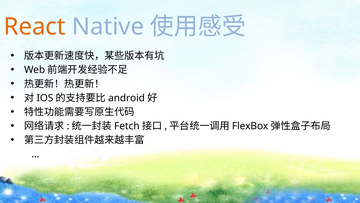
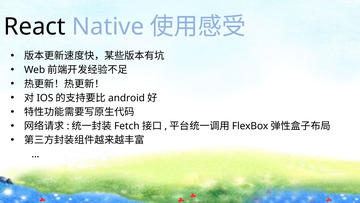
React colour: orange -> black (35, 27)
